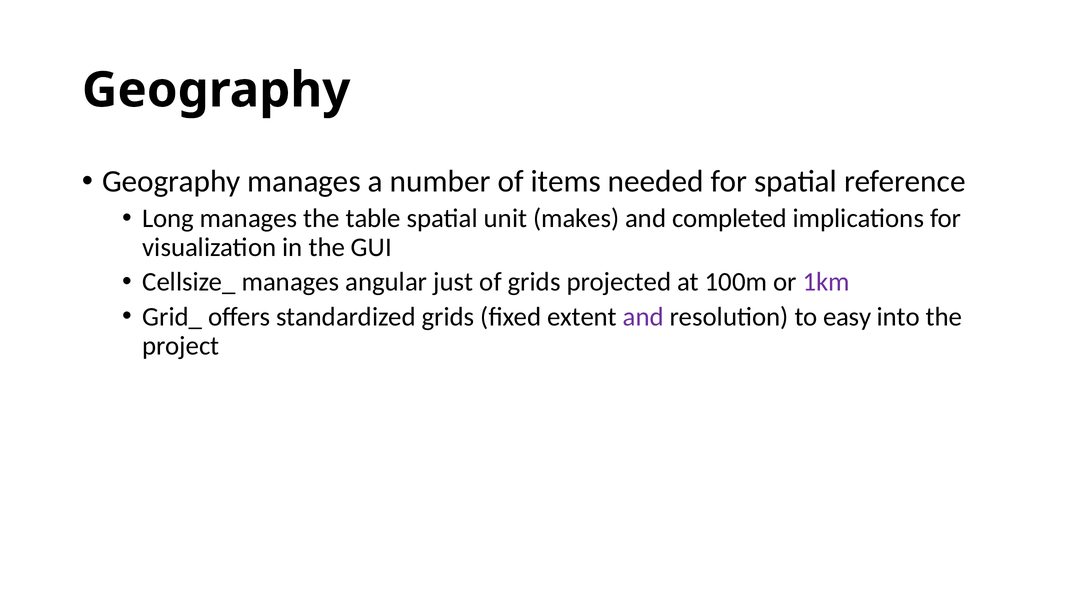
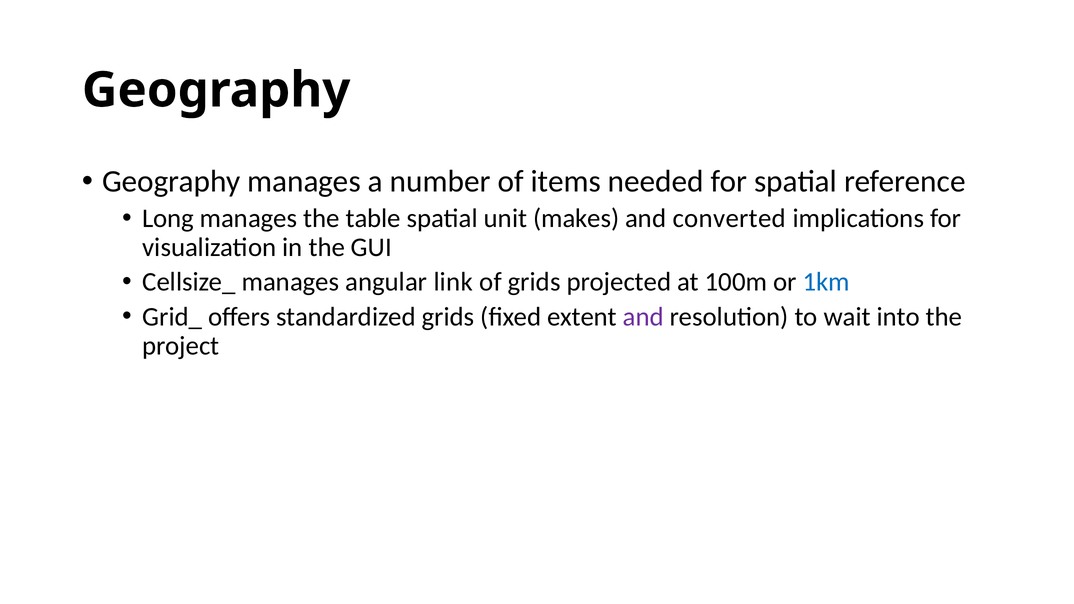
completed: completed -> converted (729, 219)
just: just -> link (453, 282)
1km colour: purple -> blue (826, 282)
easy: easy -> wait (847, 317)
